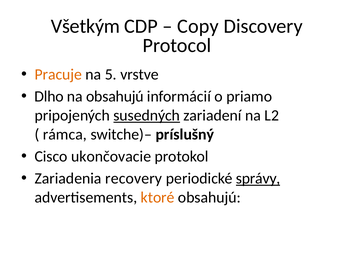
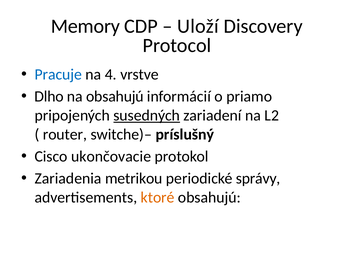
Všetkým: Všetkým -> Memory (85, 26)
Copy: Copy -> Uloží (198, 26)
Pracuje colour: orange -> blue (58, 74)
5: 5 -> 4 (111, 74)
rámca: rámca -> router (65, 134)
recovery: recovery -> metrikou (134, 178)
správy underline: present -> none (258, 178)
